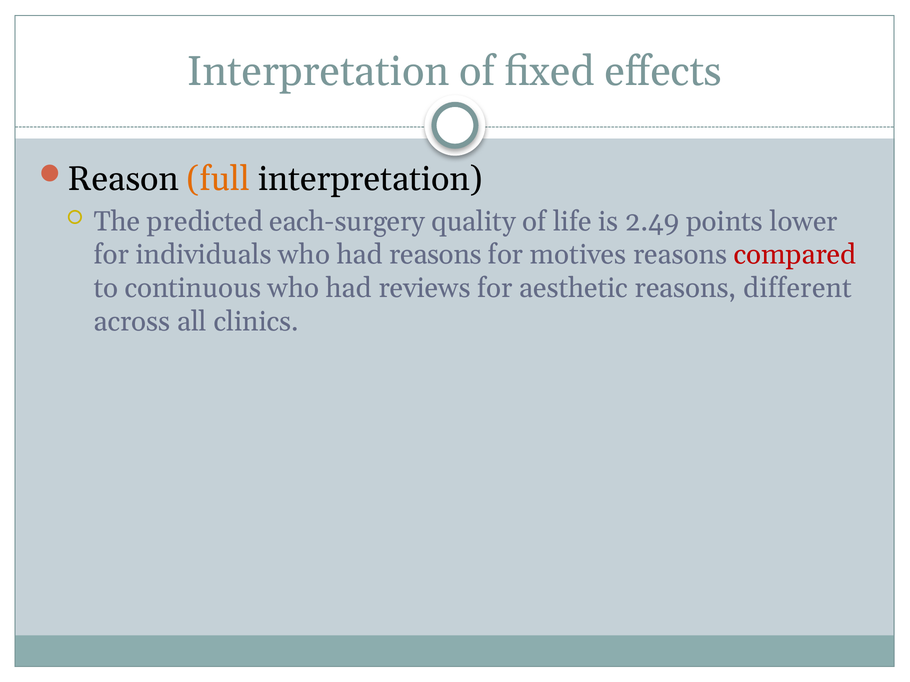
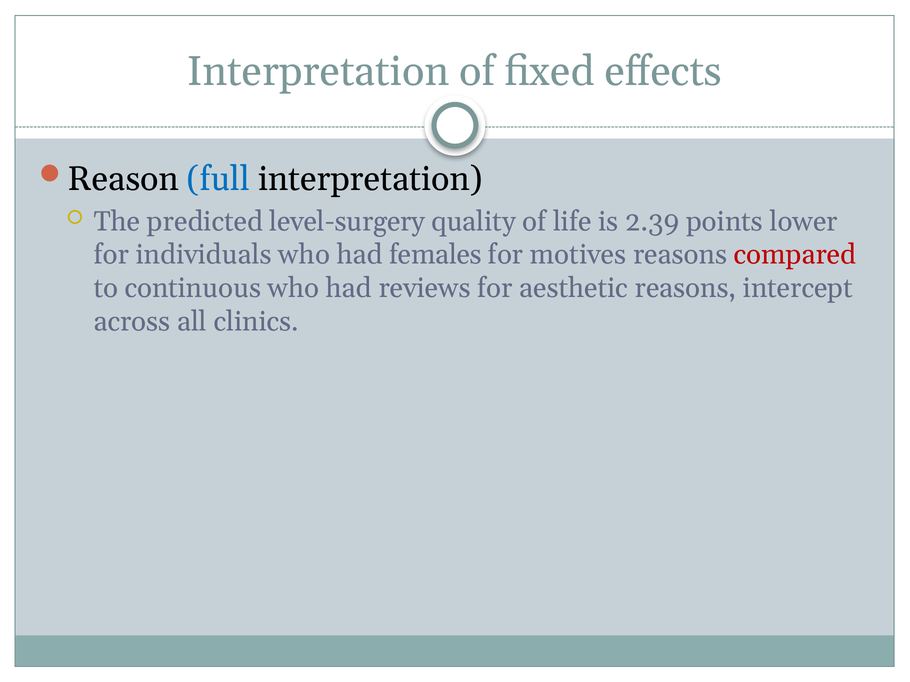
full colour: orange -> blue (218, 179)
each-surgery: each-surgery -> level-surgery (347, 222)
2.49: 2.49 -> 2.39 (652, 222)
had reasons: reasons -> females (436, 255)
different: different -> intercept (798, 288)
